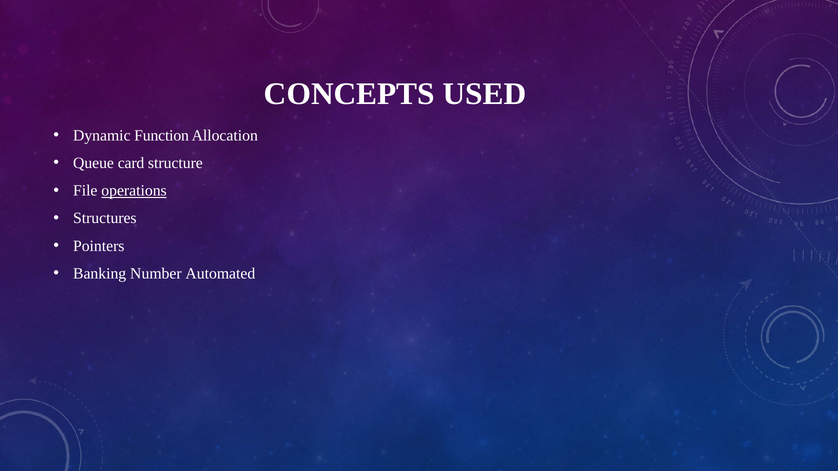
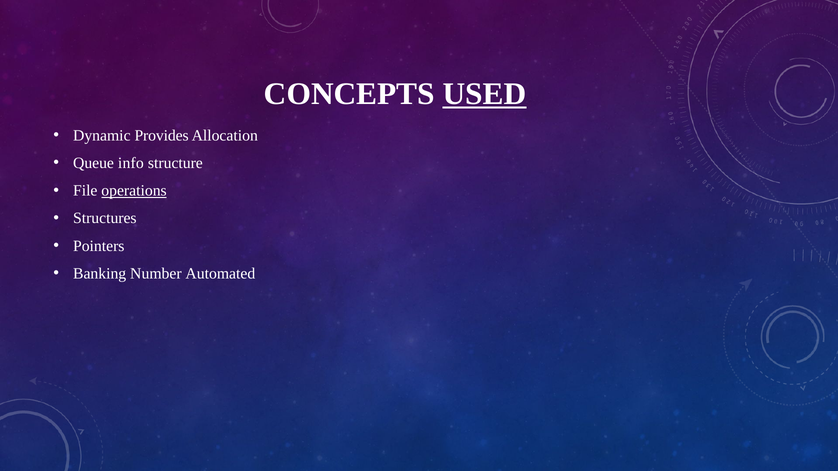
USED underline: none -> present (485, 94)
Function: Function -> Provides (162, 136)
card: card -> info (131, 163)
